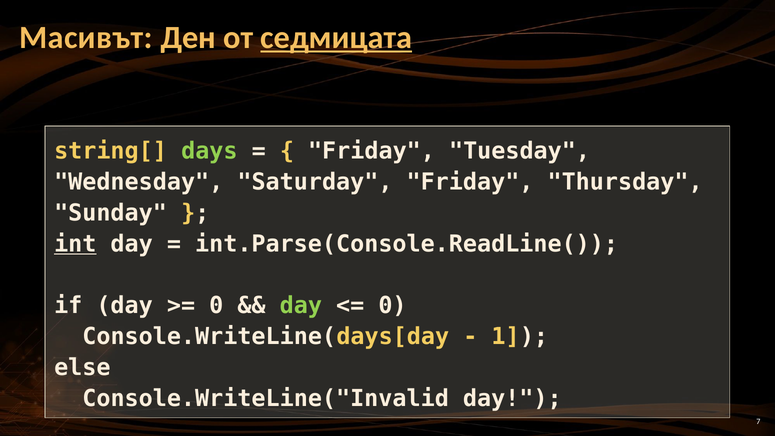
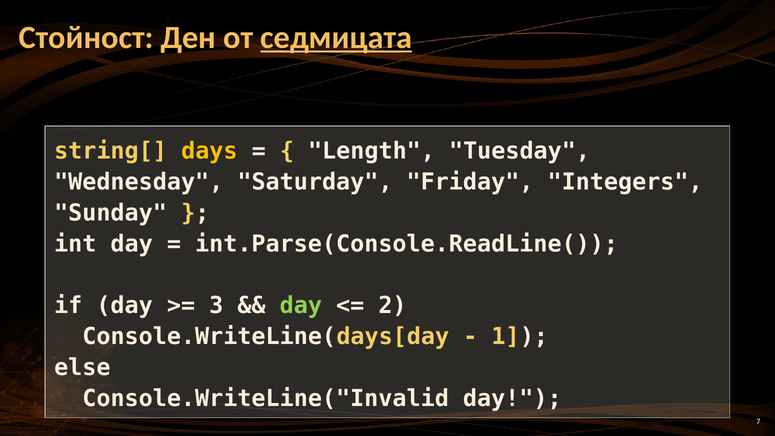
Масивът: Масивът -> Стойност (86, 38)
days colour: light green -> yellow (209, 151)
Friday: Friday -> Length (371, 151)
Thursday: Thursday -> Integers (625, 182)
int underline: present -> none (75, 244)
0: 0 -> 3 (216, 306)
0: 0 -> 2 (392, 306)
